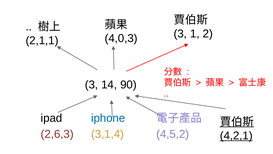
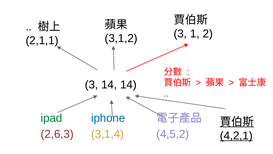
4,0,3: 4,0,3 -> 3,1,2 (121, 38)
14 90: 90 -> 14 (128, 84)
ipad colour: black -> green (52, 118)
